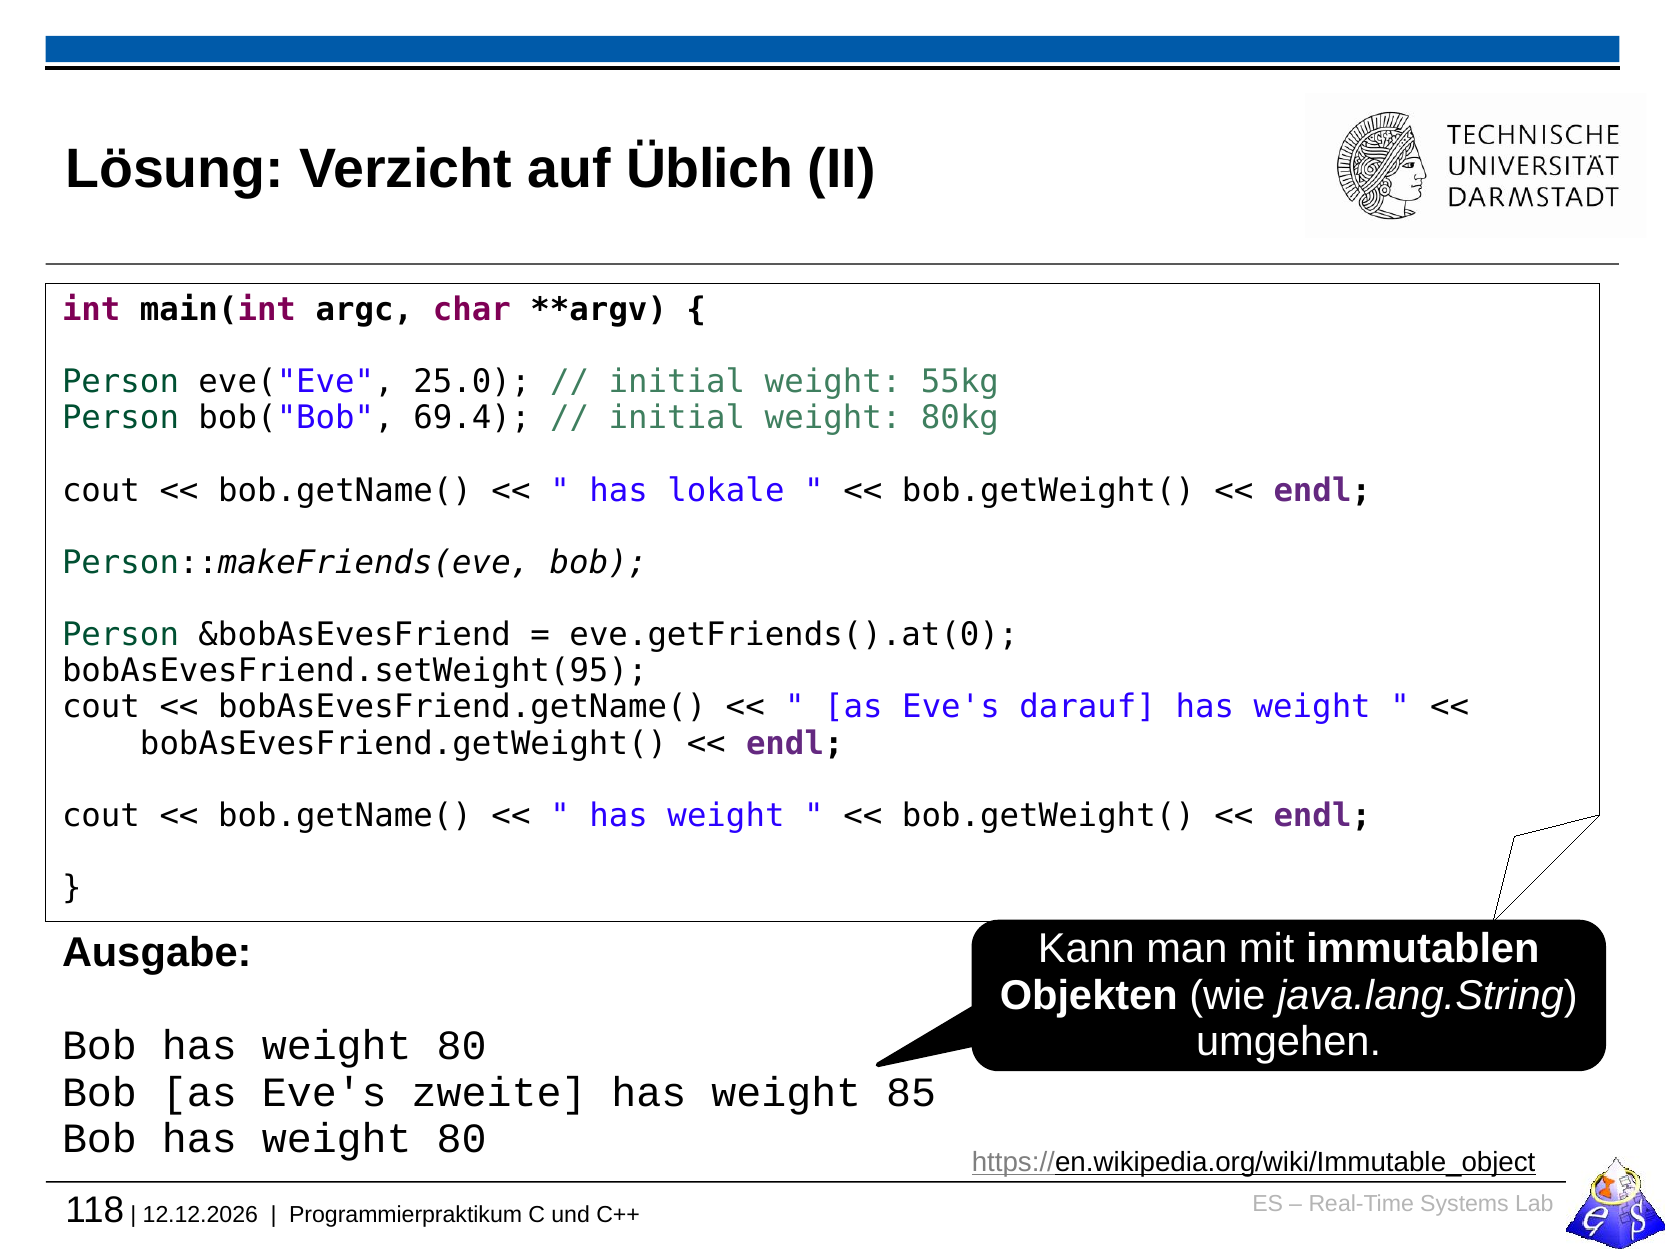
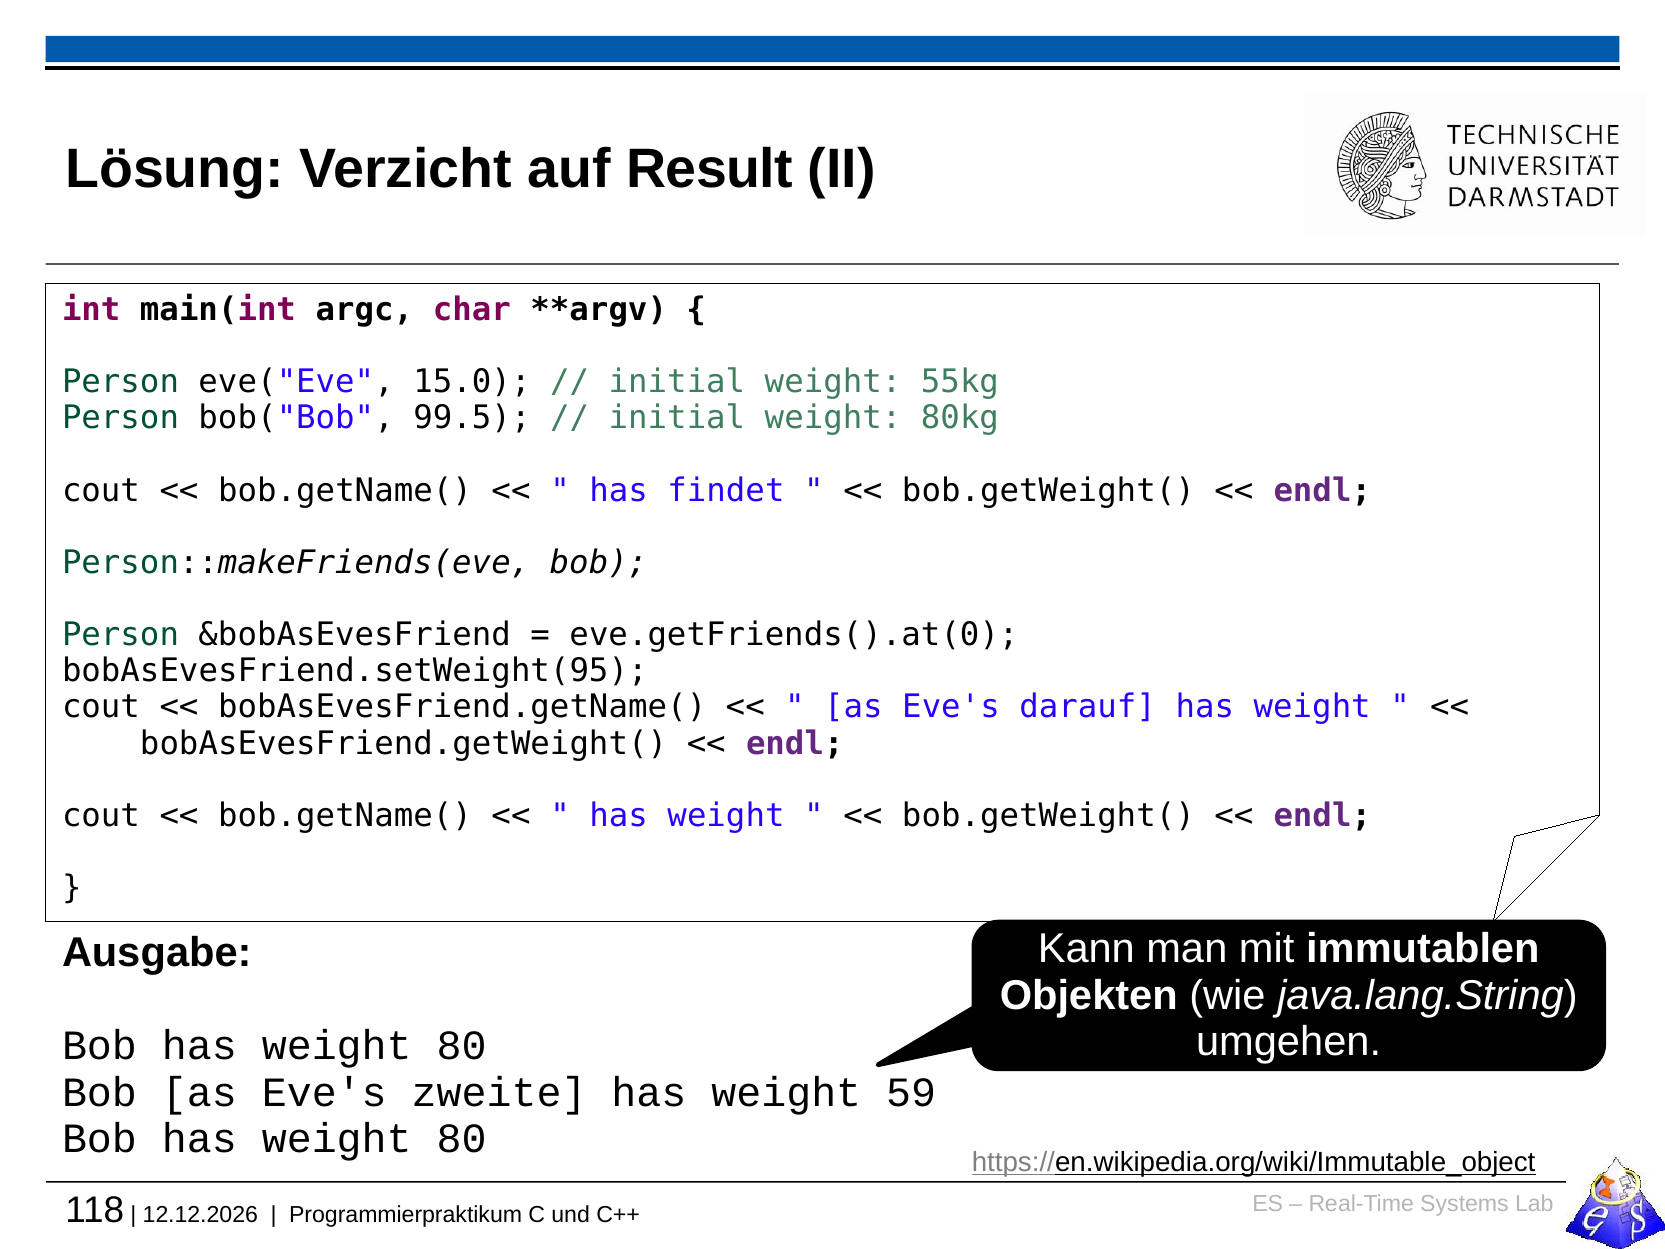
Üblich: Üblich -> Result (710, 169)
25.0: 25.0 -> 15.0 (472, 382)
69.4: 69.4 -> 99.5 (472, 418)
lokale: lokale -> findet (726, 490)
85: 85 -> 59 (911, 1092)
